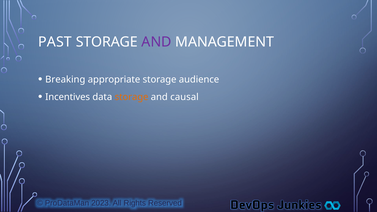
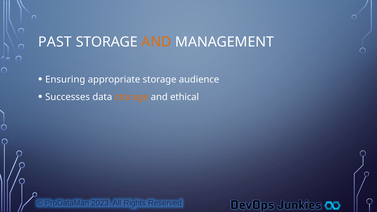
AND colour: purple -> orange (157, 42)
Breaking: Breaking -> Ensuring (65, 80)
Incentives: Incentives -> Successes (68, 97)
causal: causal -> ethical (185, 97)
